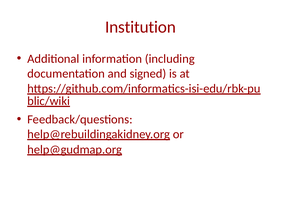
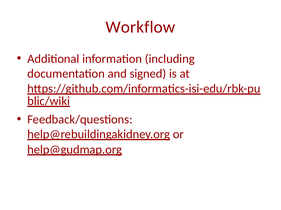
Institution: Institution -> Workflow (140, 27)
